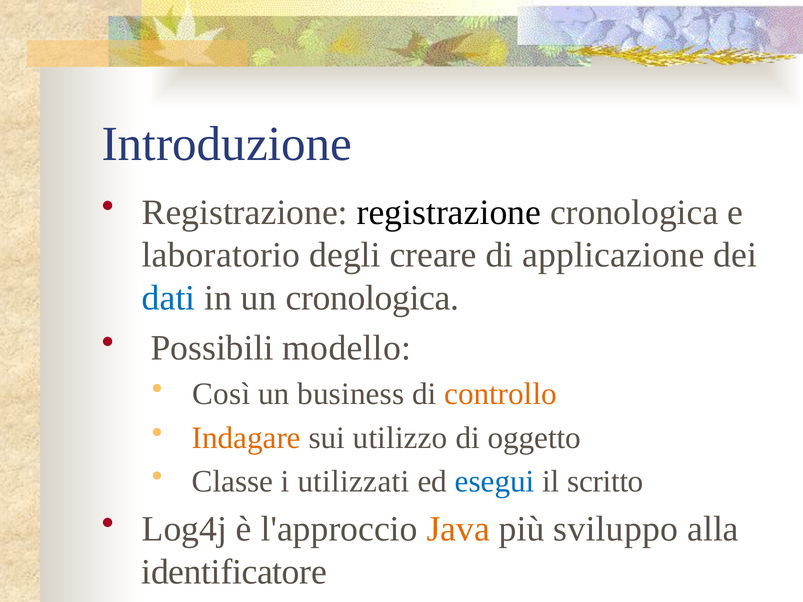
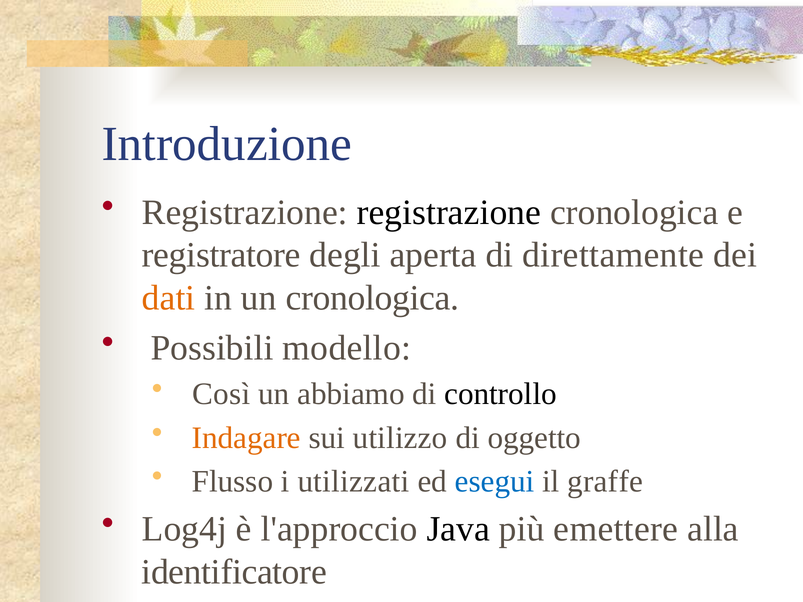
laboratorio: laboratorio -> registratore (221, 255)
creare: creare -> aperta (433, 255)
applicazione: applicazione -> direttamente (613, 255)
dati colour: blue -> orange (169, 298)
business: business -> abbiamo (351, 394)
controllo colour: orange -> black (501, 394)
Classe: Classe -> Flusso (233, 482)
scritto: scritto -> graffe (605, 482)
Java colour: orange -> black (458, 529)
sviluppo: sviluppo -> emettere (616, 529)
